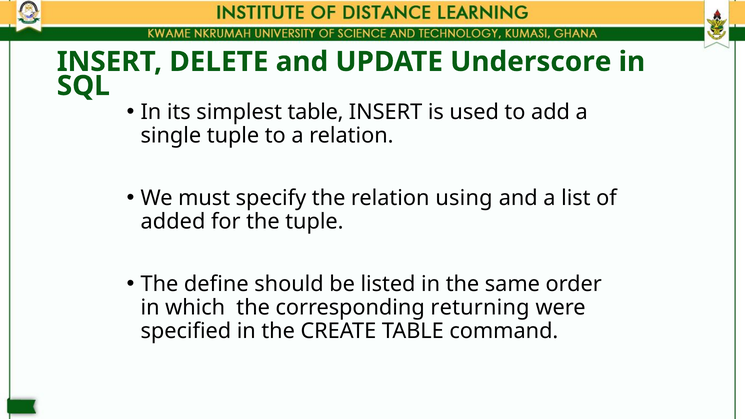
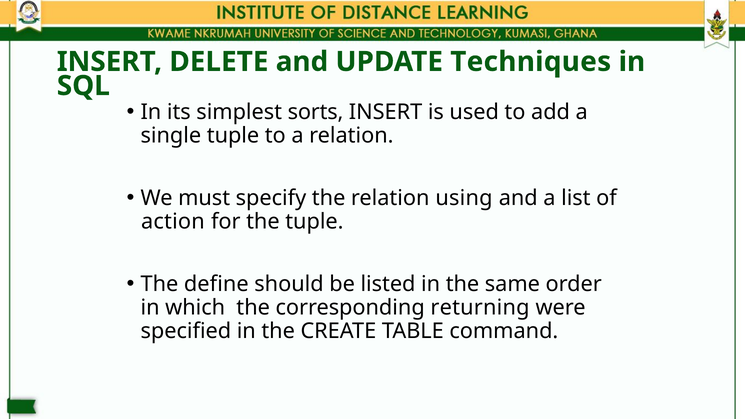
Underscore: Underscore -> Techniques (531, 62)
simplest table: table -> sorts (316, 112)
added: added -> action (173, 222)
